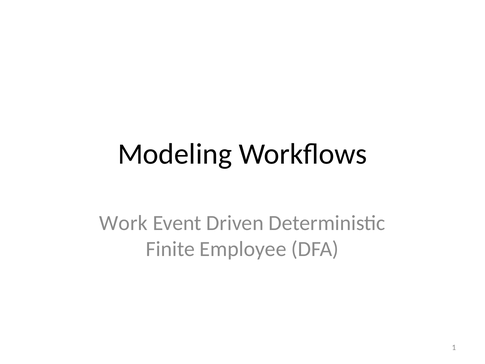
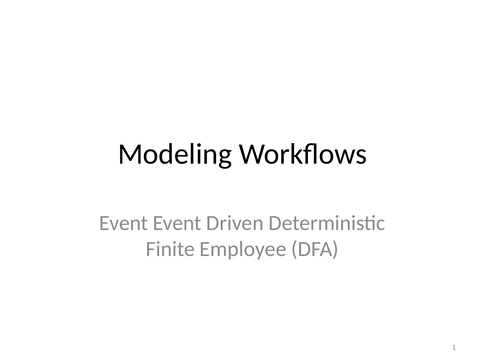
Work: Work -> Event (124, 223)
